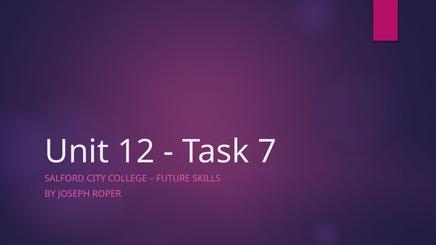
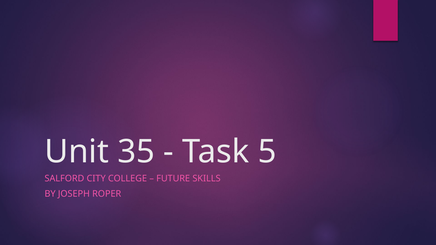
12: 12 -> 35 (136, 152)
7: 7 -> 5 (267, 152)
